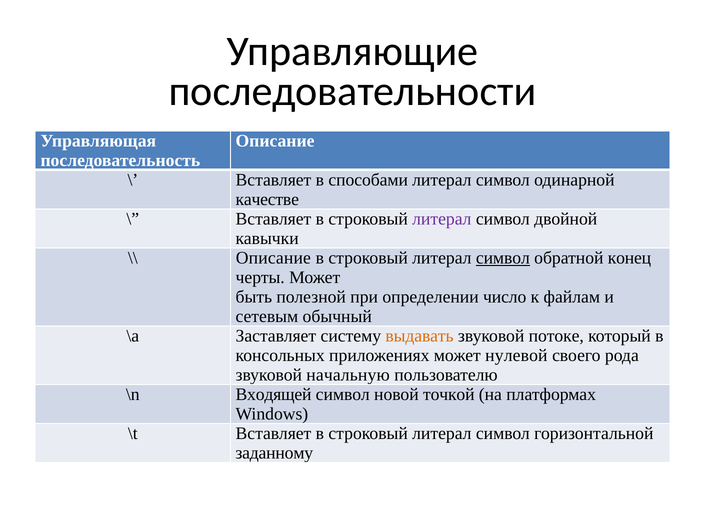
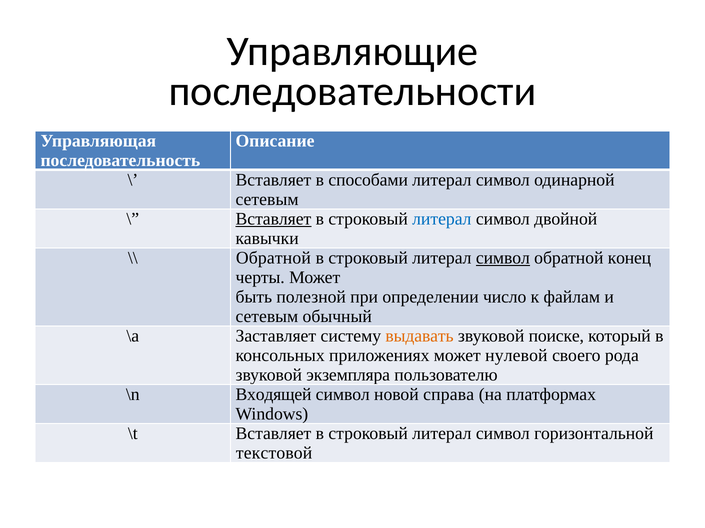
качестве: качестве -> сетевым (267, 200)
Вставляет underline: none -> present (273, 219)
литерал colour: purple -> blue (442, 219)
Описание: Описание -> Обратной (273, 258)
потоке: потоке -> поиске (556, 336)
начальную: начальную -> экземпляра (348, 375)
точкой: точкой -> справа (449, 395)
заданному: заданному -> текстовой (274, 453)
